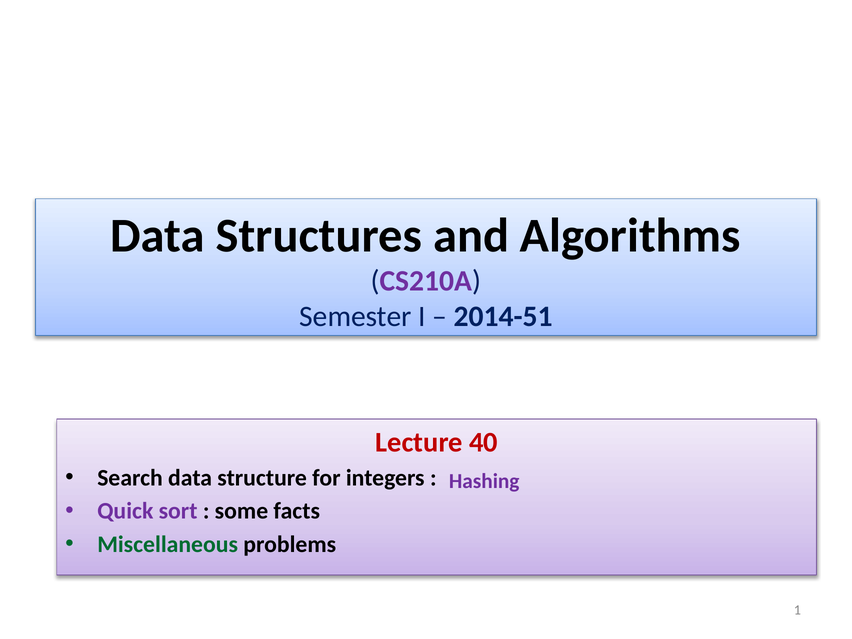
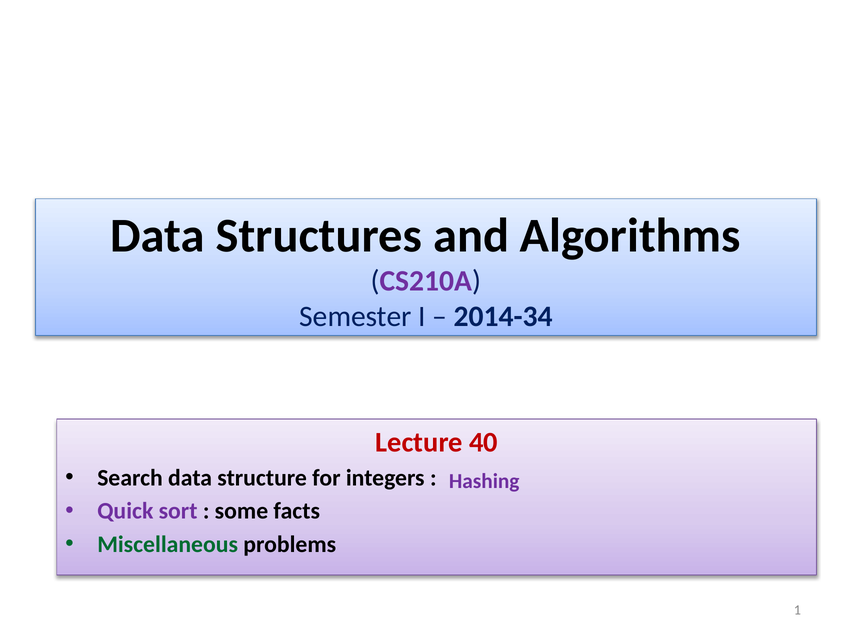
2014-51: 2014-51 -> 2014-34 (503, 317)
